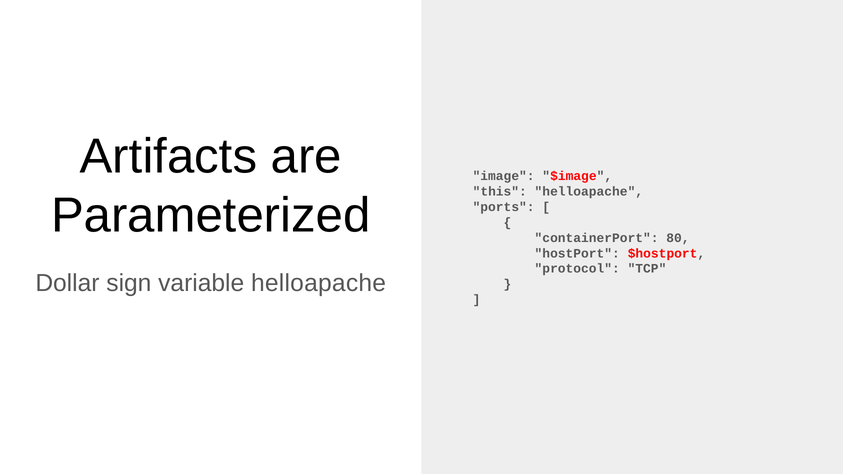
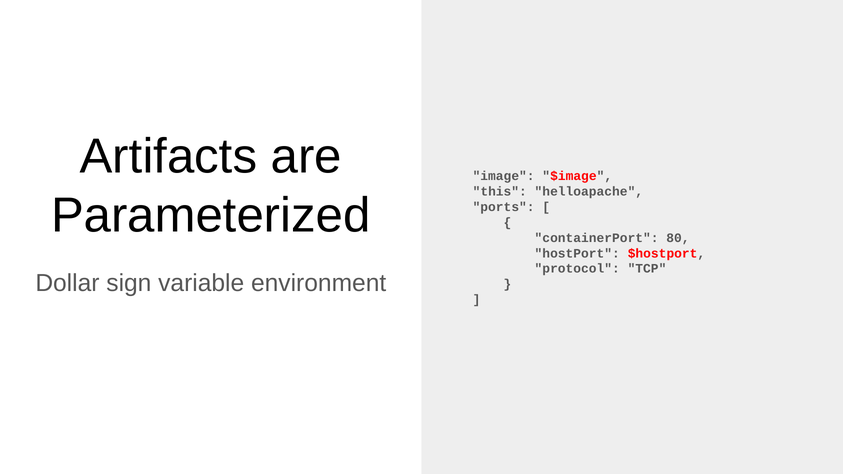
variable helloapache: helloapache -> environment (319, 283)
